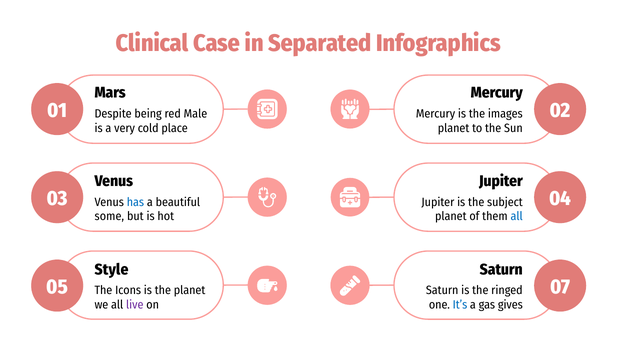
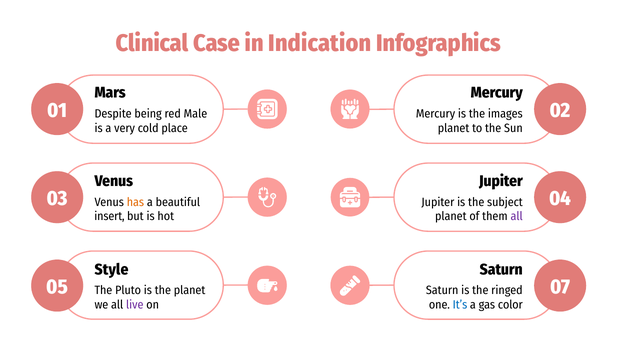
Separated: Separated -> Indication (320, 43)
has colour: blue -> orange (135, 202)
some: some -> insert (109, 217)
all colour: blue -> purple (517, 217)
Icons: Icons -> Pluto (128, 291)
gives: gives -> color (510, 305)
